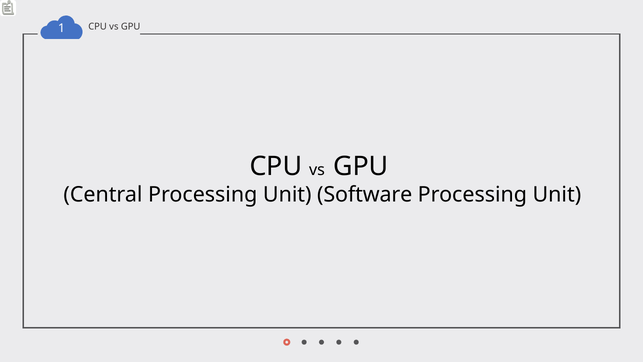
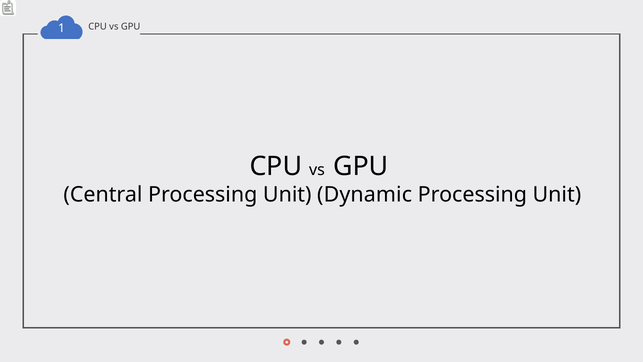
Software: Software -> Dynamic (365, 195)
